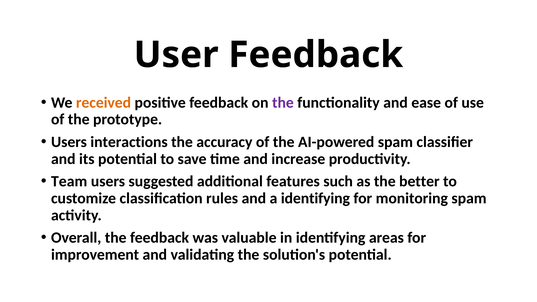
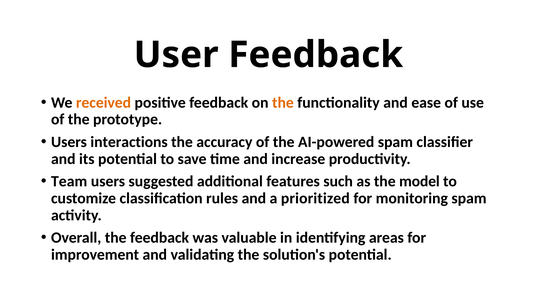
the colour: purple -> orange (283, 103)
better: better -> model (419, 181)
a identifying: identifying -> prioritized (315, 198)
